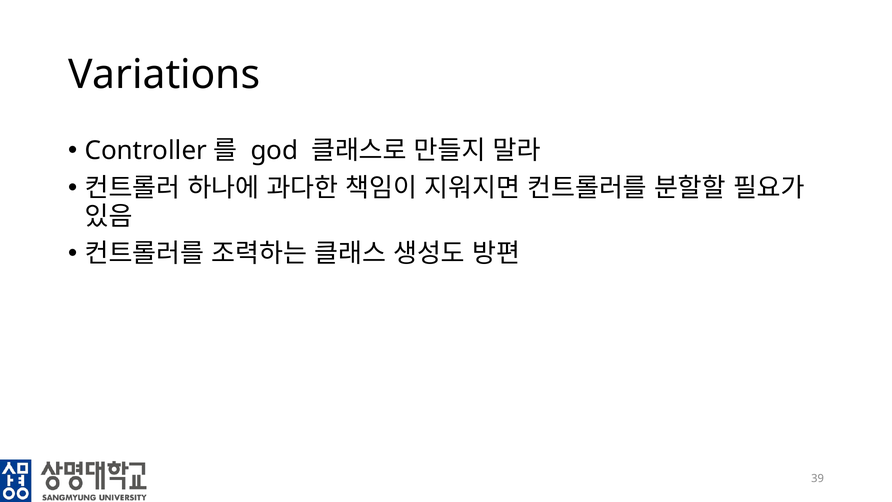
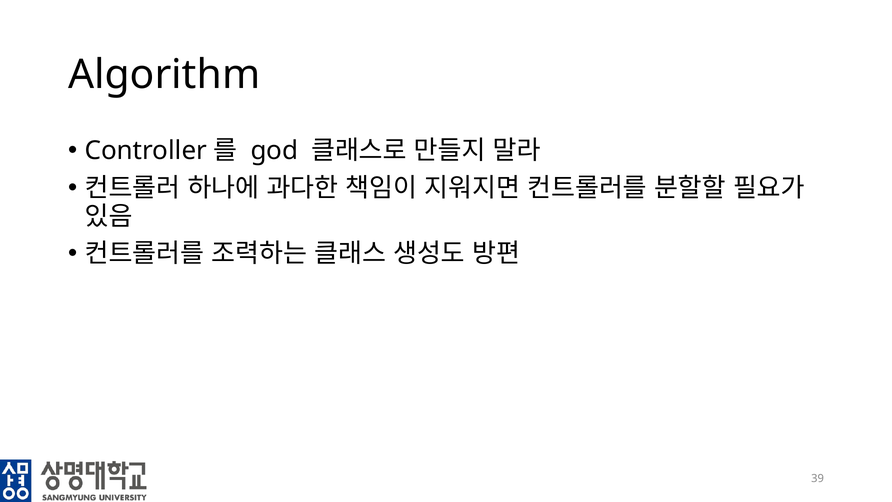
Variations: Variations -> Algorithm (164, 75)
